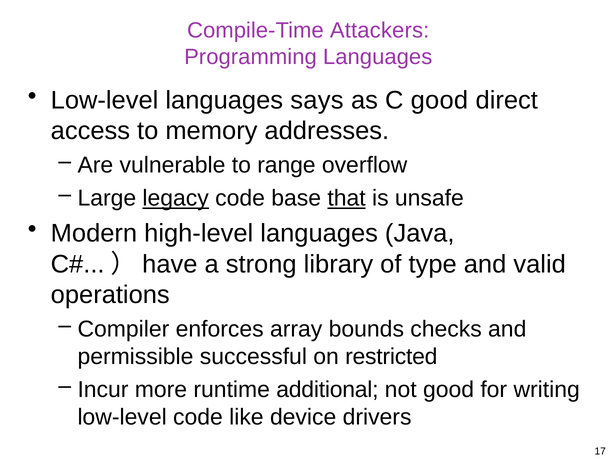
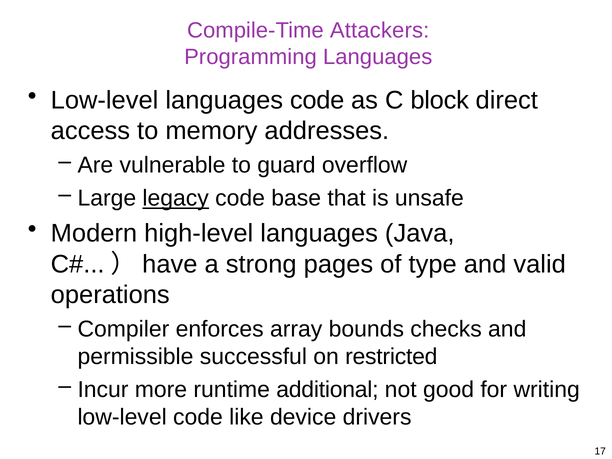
languages says: says -> code (317, 100)
C good: good -> block (440, 100)
range: range -> guard (286, 165)
that underline: present -> none (347, 198)
library: library -> pages (338, 264)
